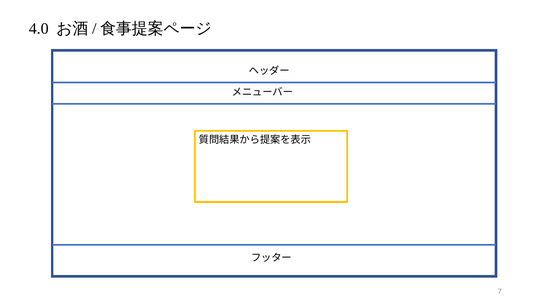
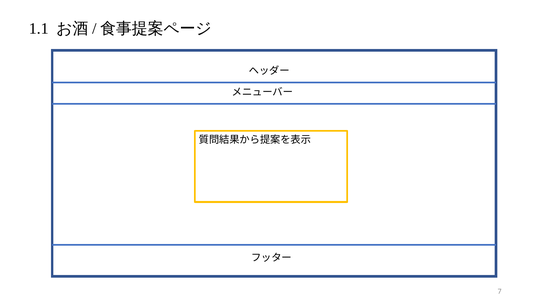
4.0: 4.0 -> 1.1 (39, 29)
